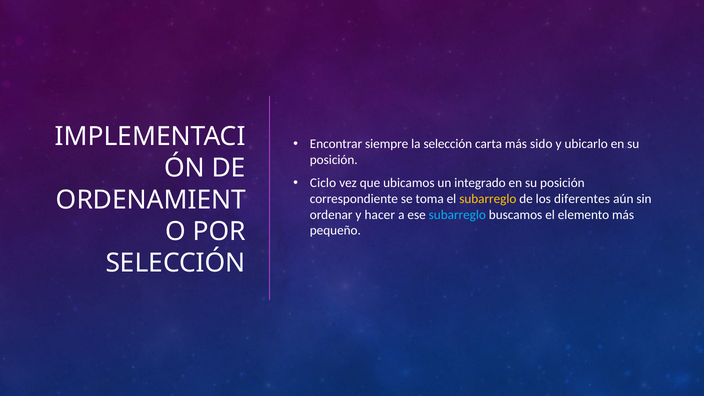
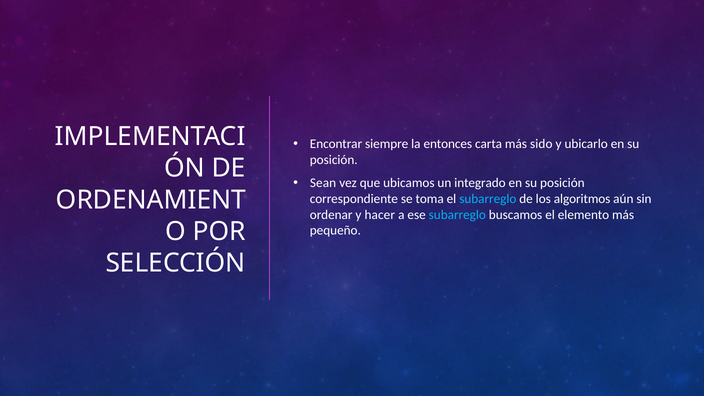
la selección: selección -> entonces (448, 144)
Ciclo: Ciclo -> Sean (323, 183)
subarreglo colour: yellow -> light blue (488, 199)
diferentes: diferentes -> algoritmos (582, 199)
